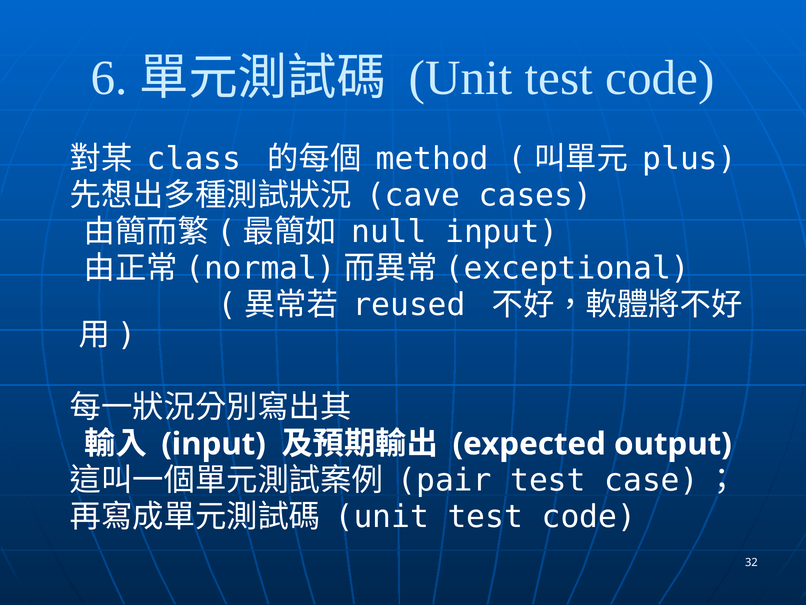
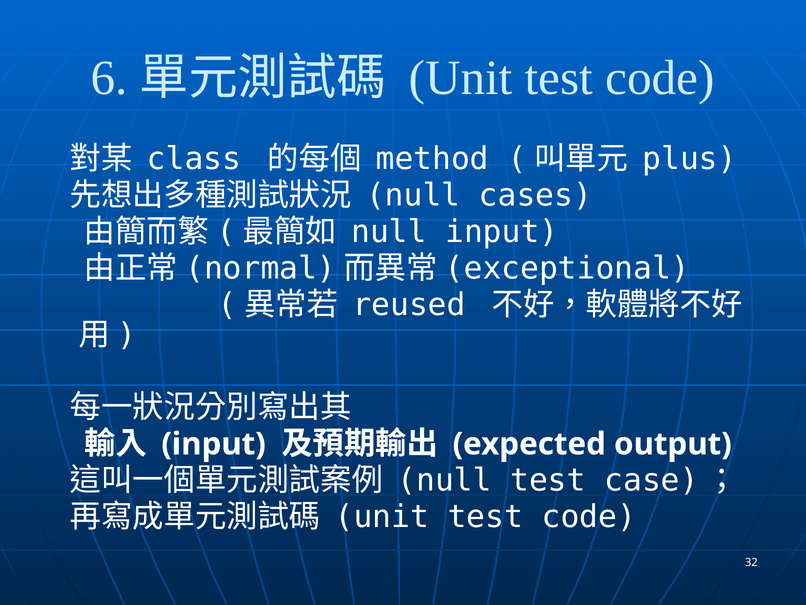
cave: cave -> null (413, 195)
pair: pair -> null (444, 480)
